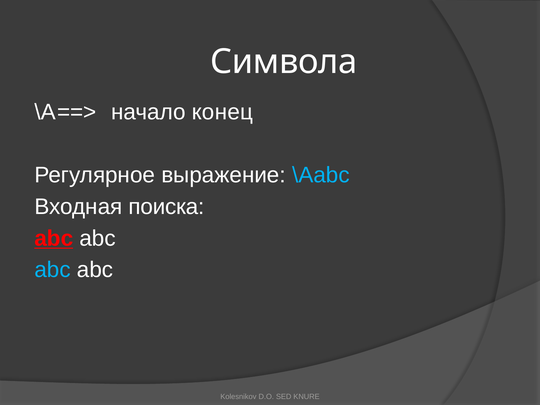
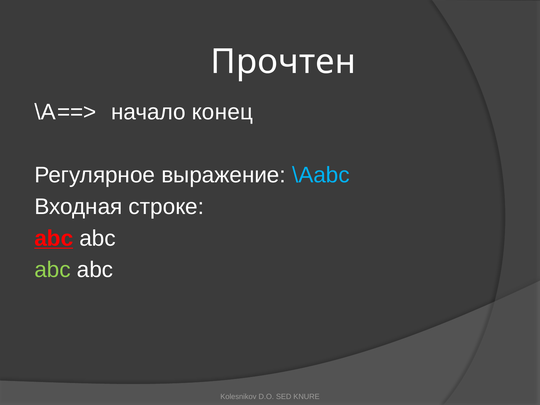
Символа: Символа -> Прочтен (283, 62)
поиска: поиска -> строке (166, 207)
abc colour: light blue -> light green (53, 270)
